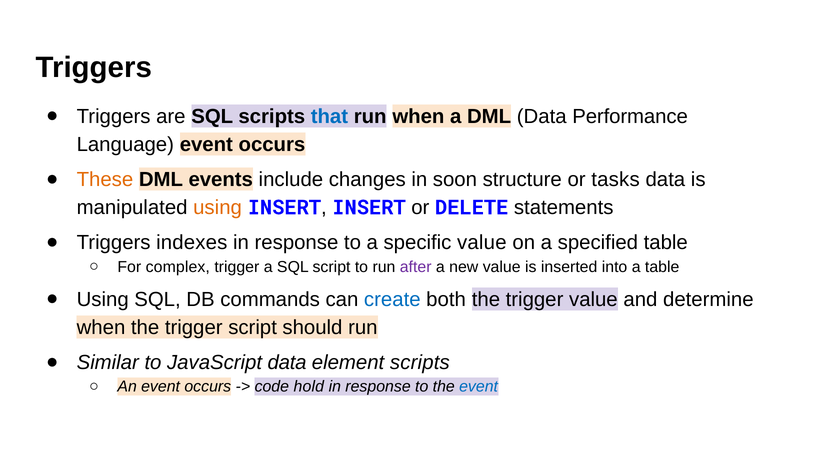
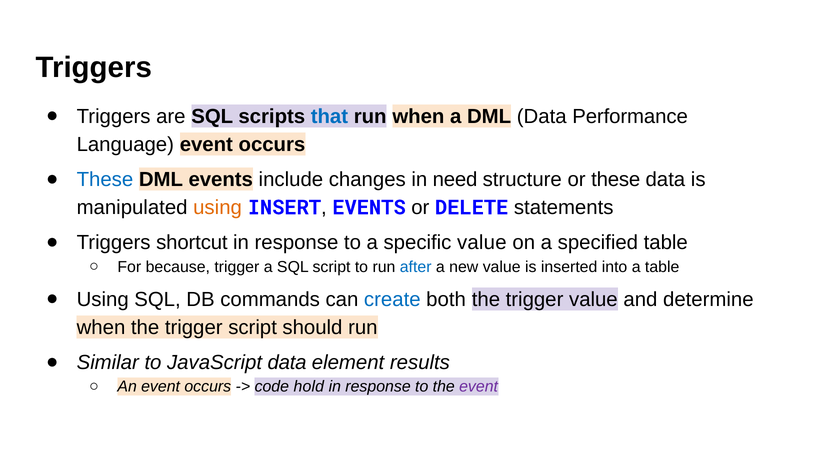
These colour: orange -> blue (105, 179)
soon: soon -> need (455, 179)
or tasks: tasks -> these (616, 179)
INSERT INSERT: INSERT -> EVENTS (369, 207)
indexes: indexes -> shortcut (192, 242)
complex: complex -> because (178, 266)
after colour: purple -> blue (416, 266)
element scripts: scripts -> results (420, 362)
event colour: blue -> purple (479, 386)
